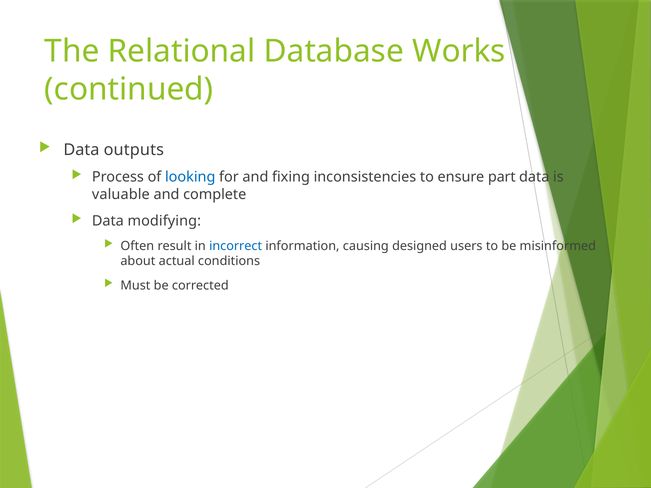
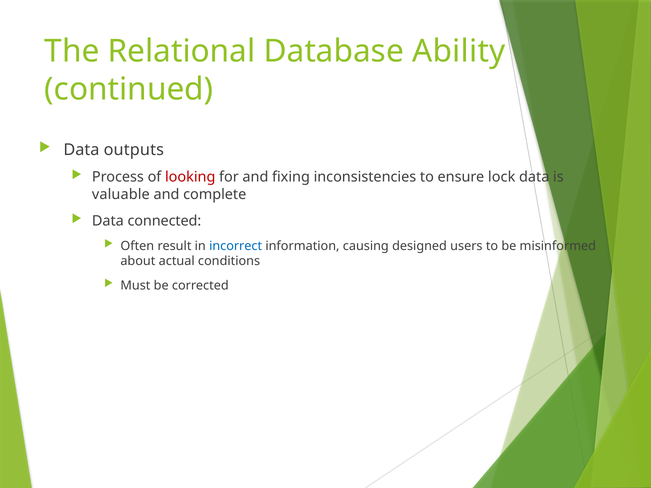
Works: Works -> Ability (459, 52)
looking colour: blue -> red (190, 177)
part: part -> lock (502, 177)
modifying: modifying -> connected (164, 221)
